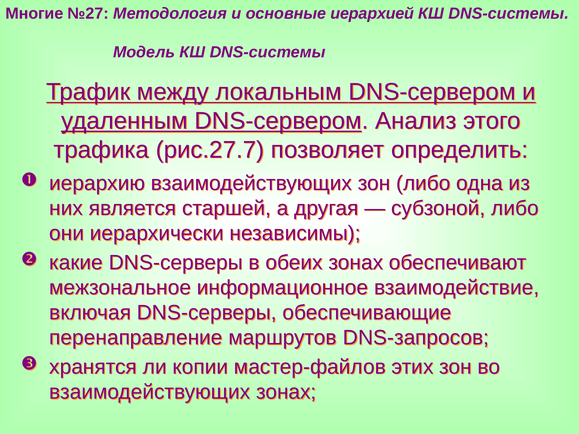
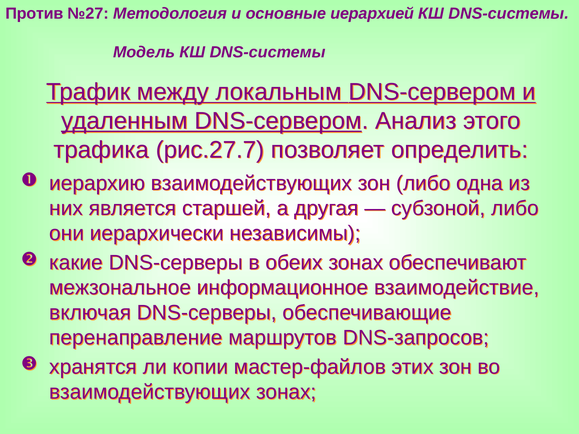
Многие: Многие -> Против (34, 14)
